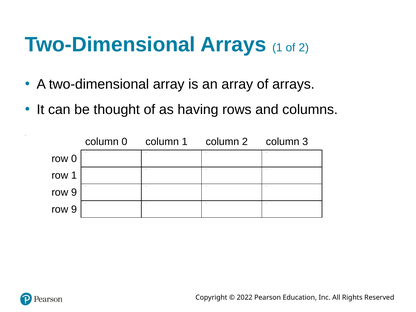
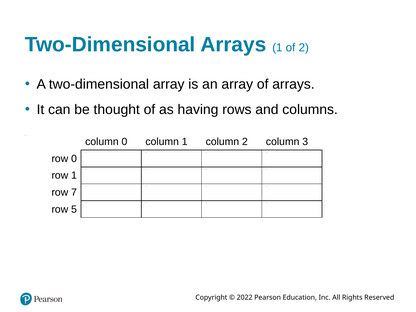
9: 9 -> 7 (74, 192)
9: 9 -> 5 (74, 209)
